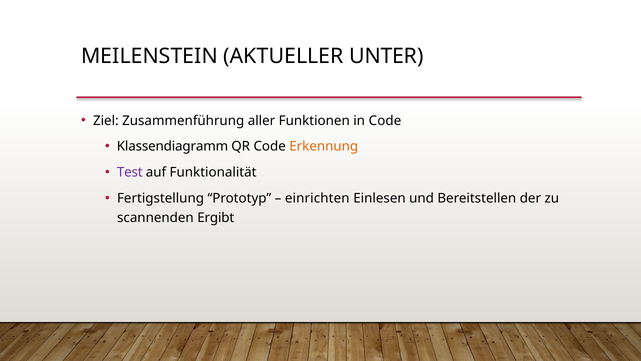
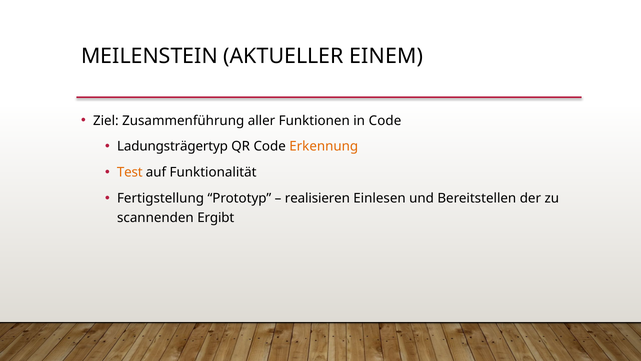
UNTER: UNTER -> EINEM (386, 56)
Klassendiagramm: Klassendiagramm -> Ladungsträgertyp (172, 146)
Test colour: purple -> orange (130, 172)
einrichten: einrichten -> realisieren (317, 198)
